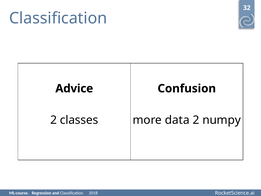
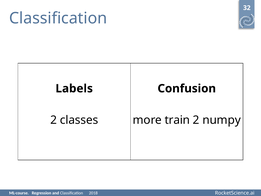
Advice: Advice -> Labels (74, 88)
data: data -> train (177, 120)
